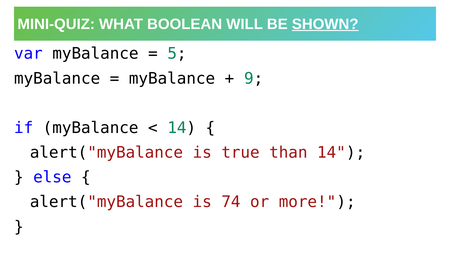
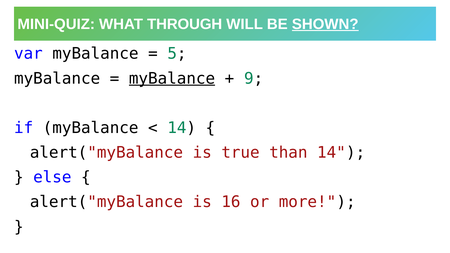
BOOLEAN: BOOLEAN -> THROUGH (185, 24)
myBalance underline: none -> present (172, 78)
74: 74 -> 16 (231, 202)
